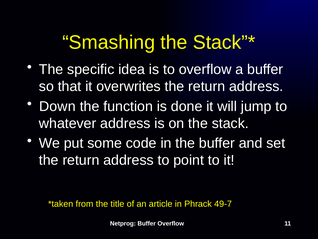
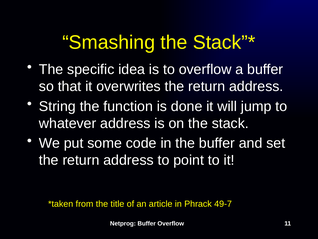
Down: Down -> String (57, 106)
